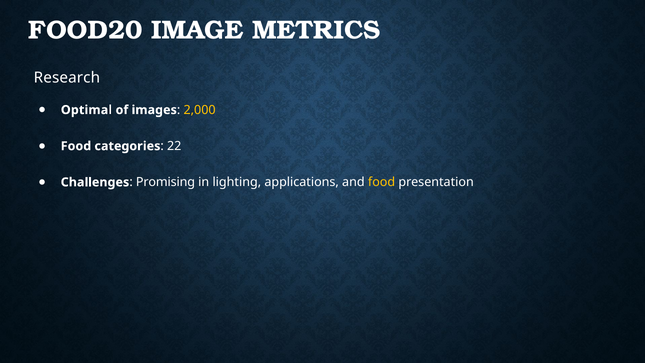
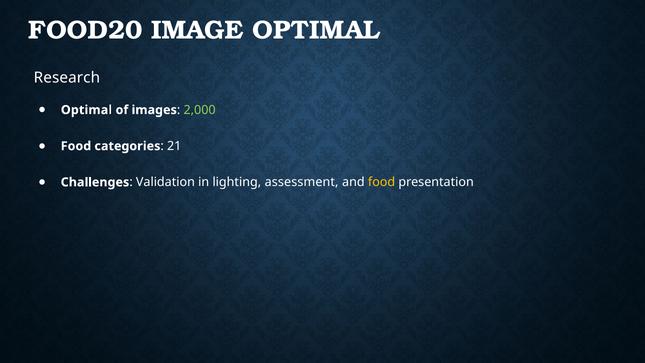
IMAGE METRICS: METRICS -> OPTIMAL (316, 30)
2,000 colour: yellow -> light green (200, 110)
22: 22 -> 21 (174, 146)
Promising: Promising -> Validation (165, 182)
applications: applications -> assessment (302, 182)
